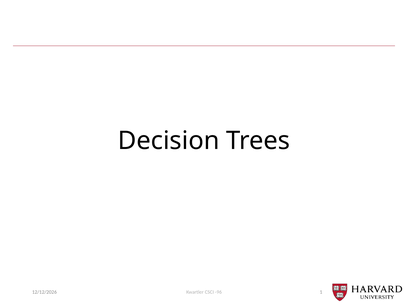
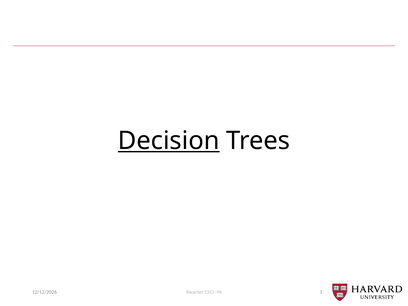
Decision underline: none -> present (169, 141)
